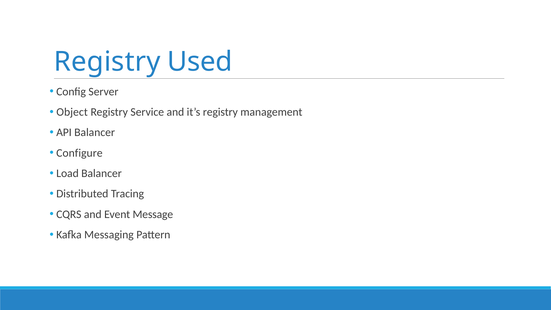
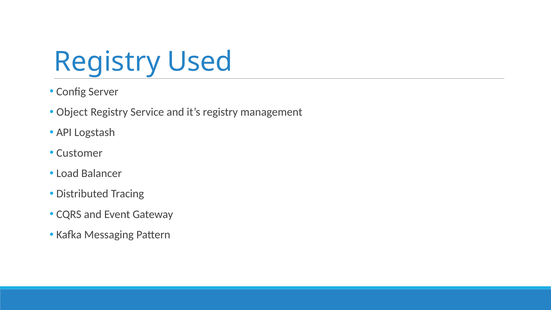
API Balancer: Balancer -> Logstash (95, 132)
Configure: Configure -> Customer (79, 153)
Message: Message -> Gateway (153, 214)
